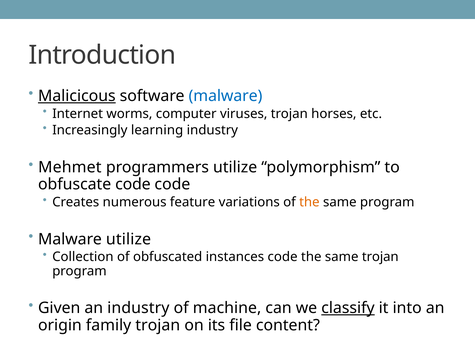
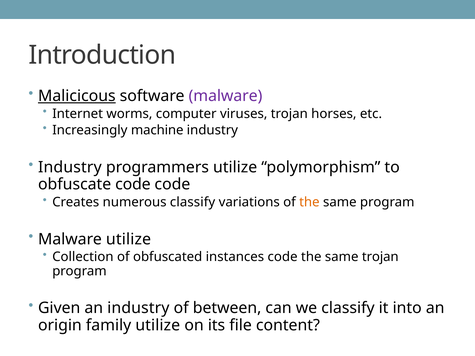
malware colour: blue -> purple (225, 96)
learning: learning -> machine (157, 130)
Mehmet: Mehmet -> Industry (70, 167)
numerous feature: feature -> classify (193, 202)
machine: machine -> between (227, 308)
classify underline: present -> none (348, 308)
family trojan: trojan -> utilize (158, 325)
